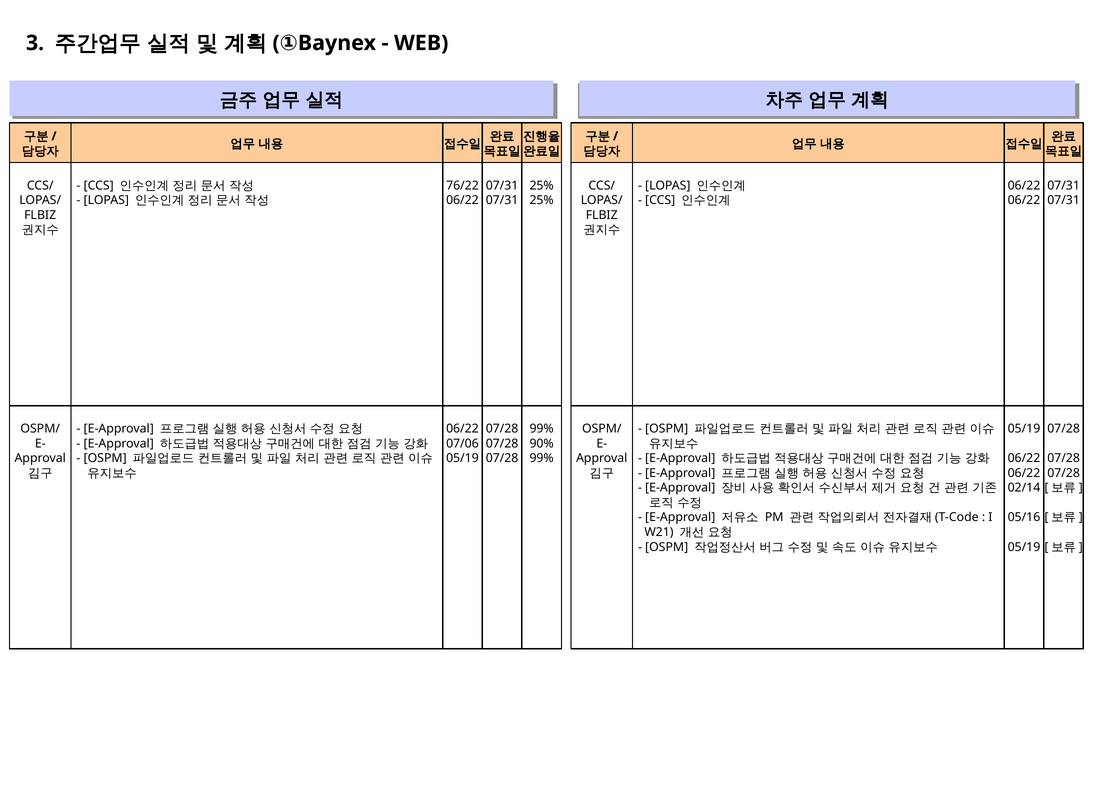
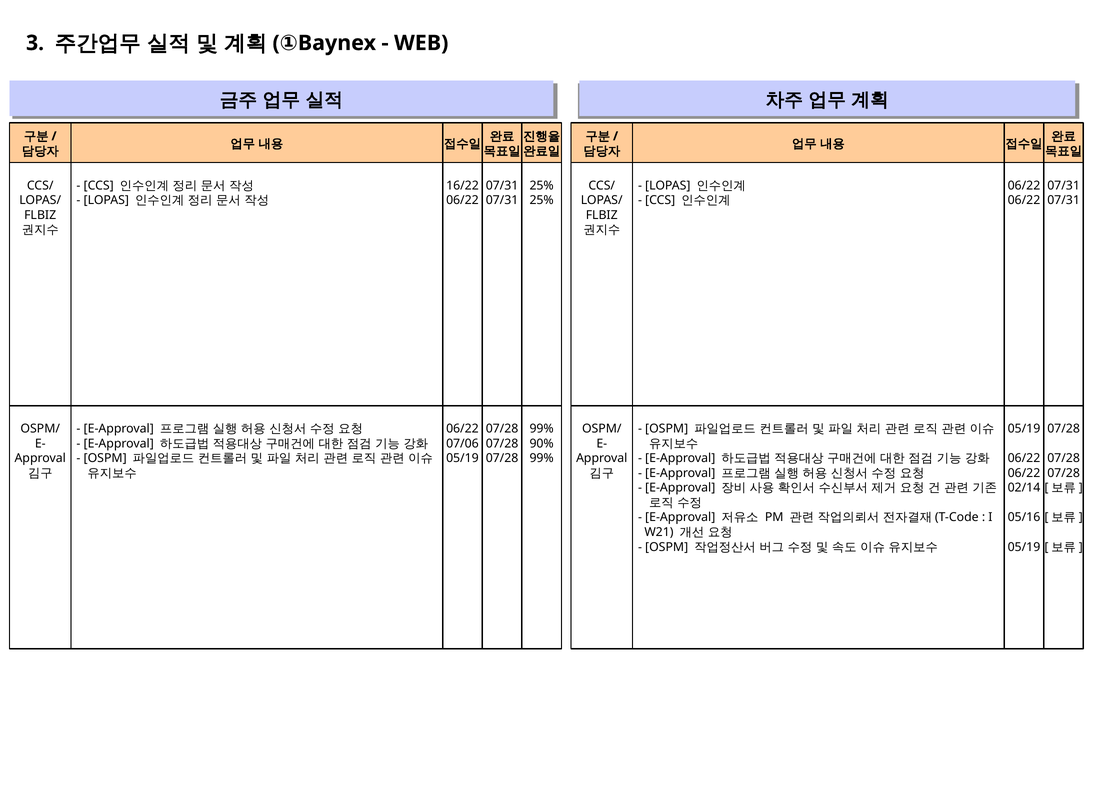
76/22: 76/22 -> 16/22 (462, 186)
